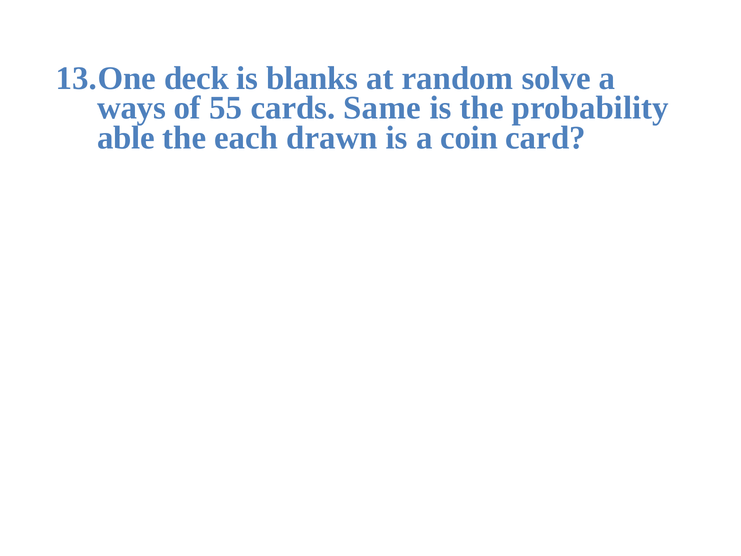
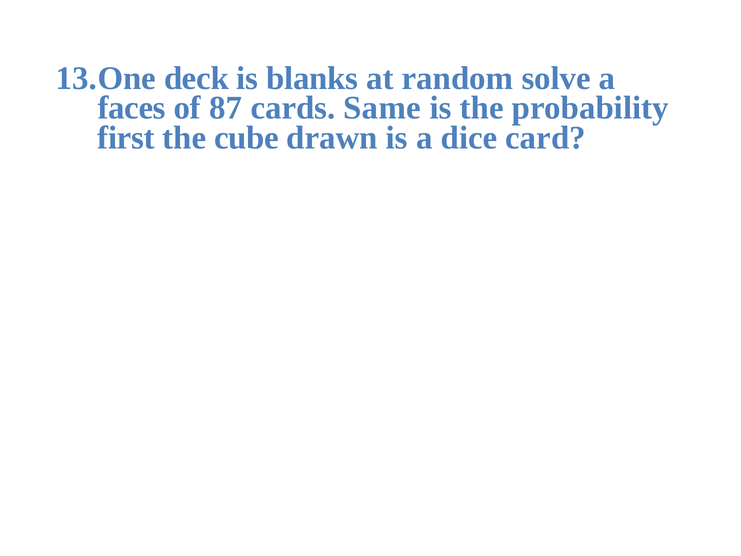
ways: ways -> faces (132, 108)
55: 55 -> 87 (226, 108)
able: able -> first (126, 138)
each: each -> cube (246, 138)
coin: coin -> dice (469, 138)
